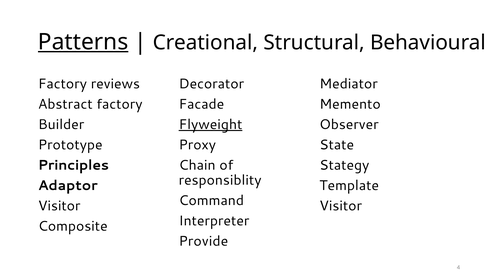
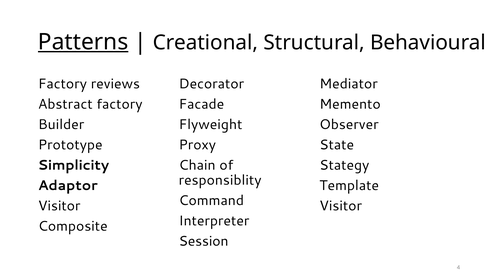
Flyweight underline: present -> none (211, 125)
Principles: Principles -> Simplicity (73, 165)
Provide: Provide -> Session (204, 241)
